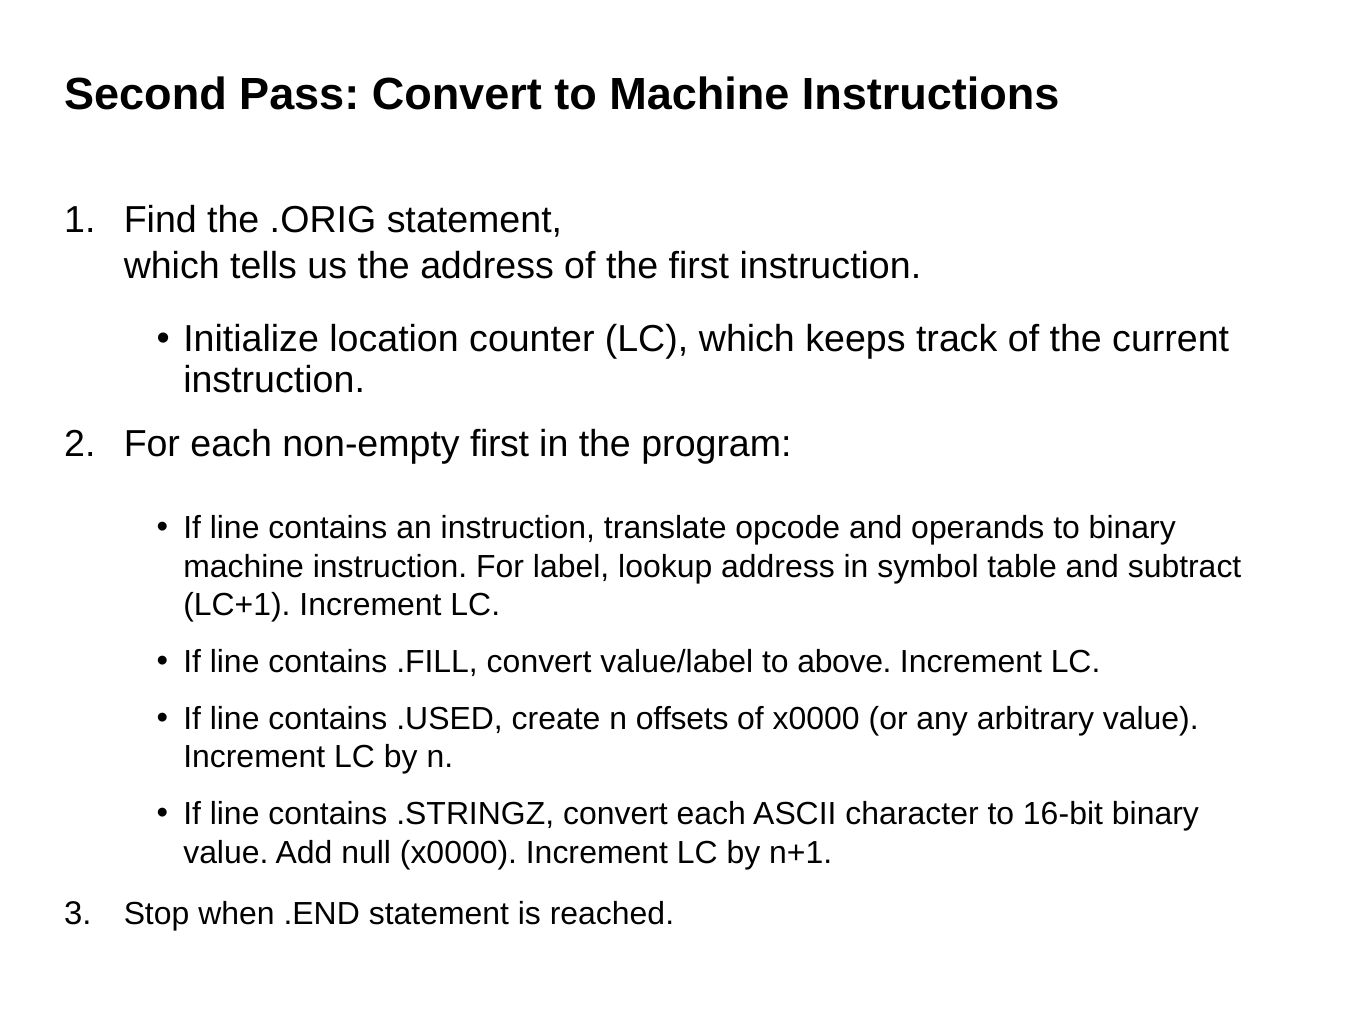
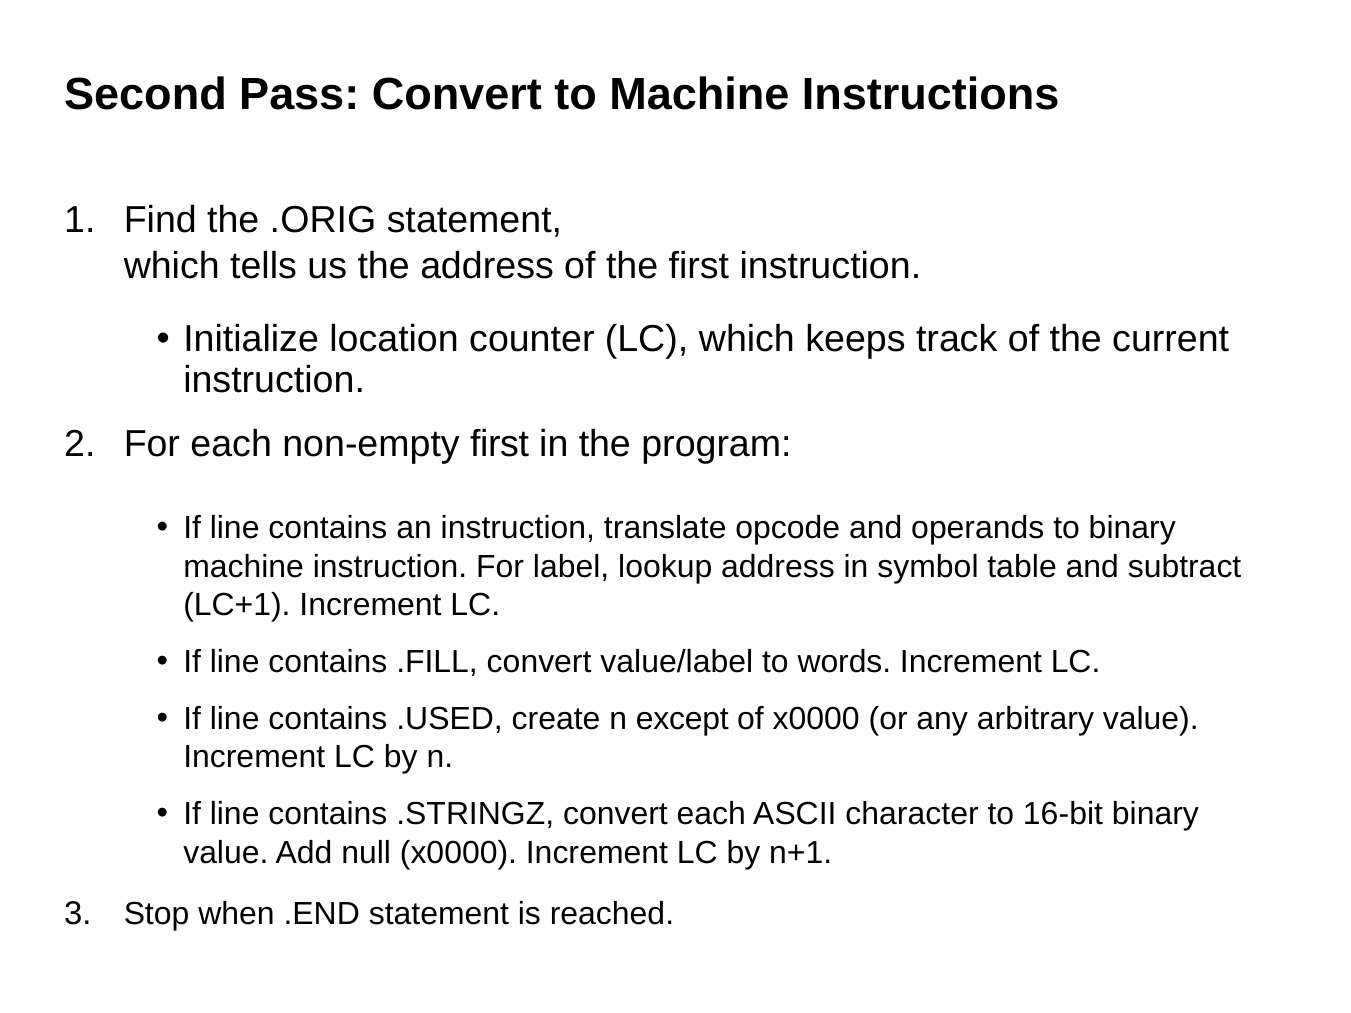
above: above -> words (844, 662)
offsets: offsets -> except (682, 719)
